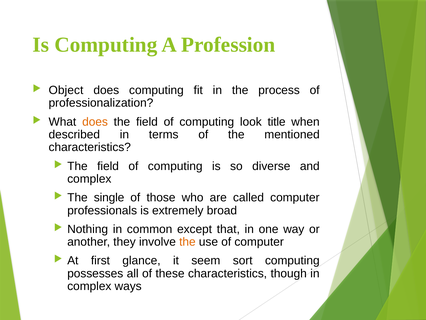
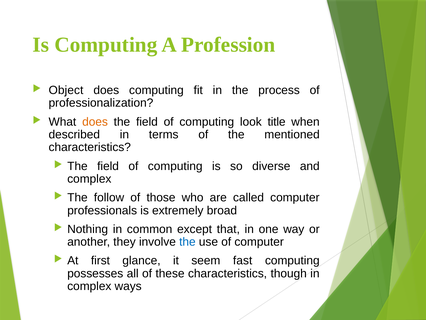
single: single -> follow (109, 197)
the colour: orange -> blue (187, 242)
sort: sort -> fast (243, 260)
